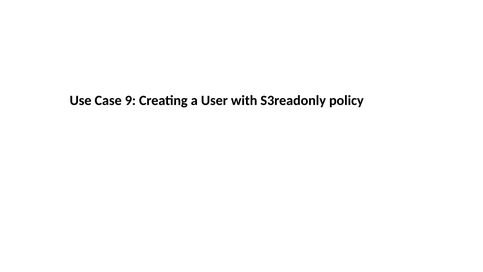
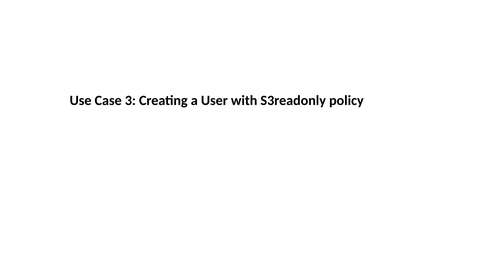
9: 9 -> 3 (130, 100)
